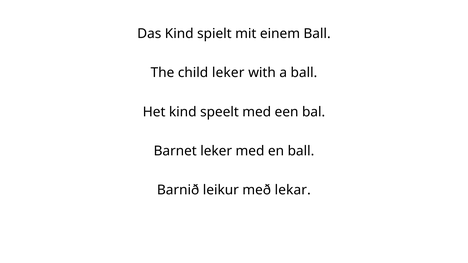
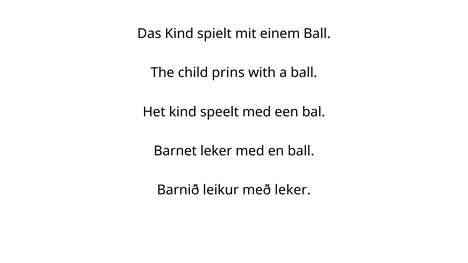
child leker: leker -> prins (228, 73)
með lekar: lekar -> leker (293, 190)
